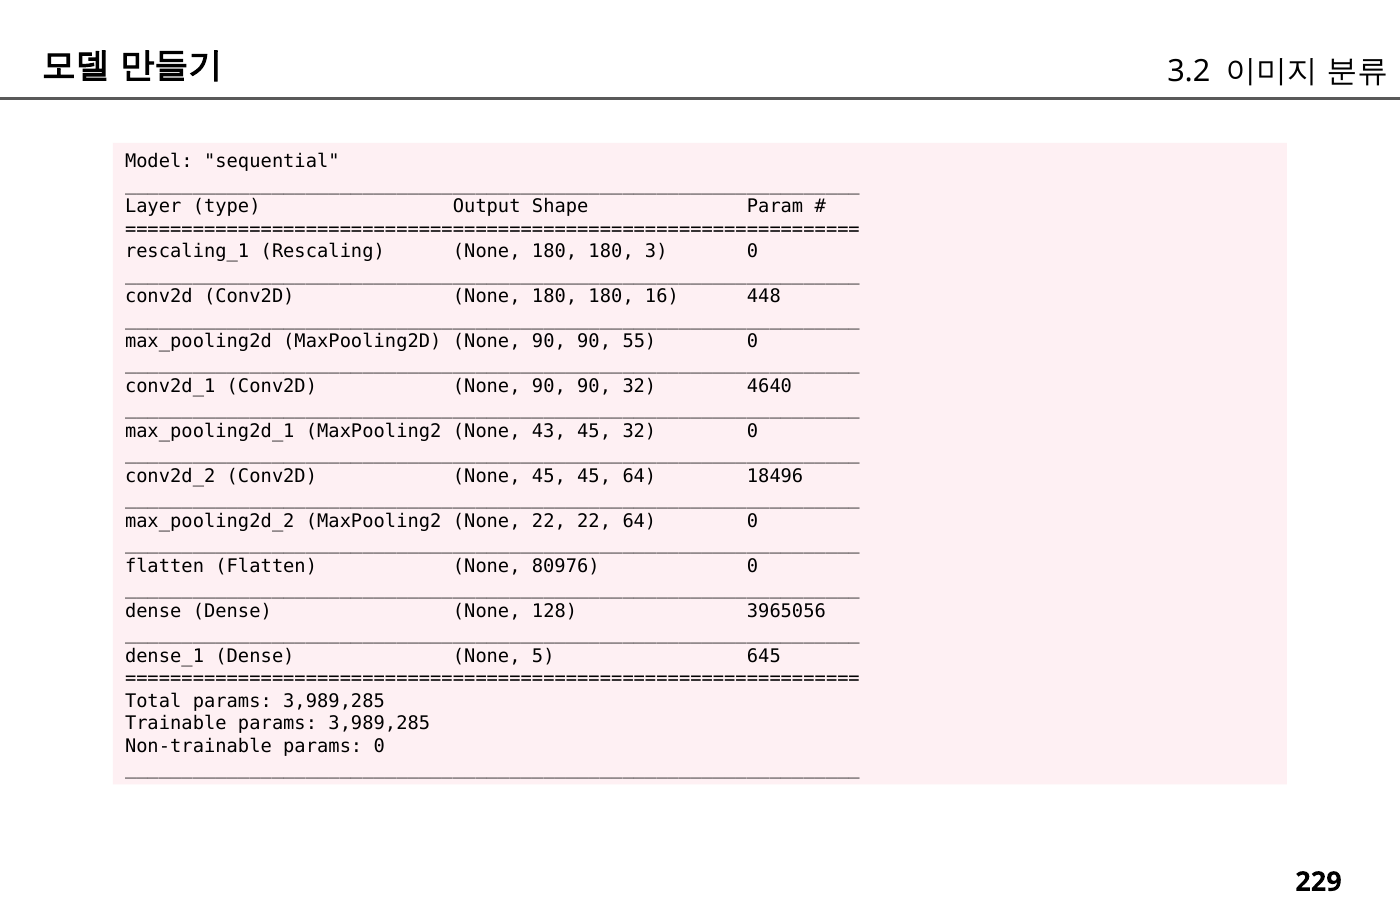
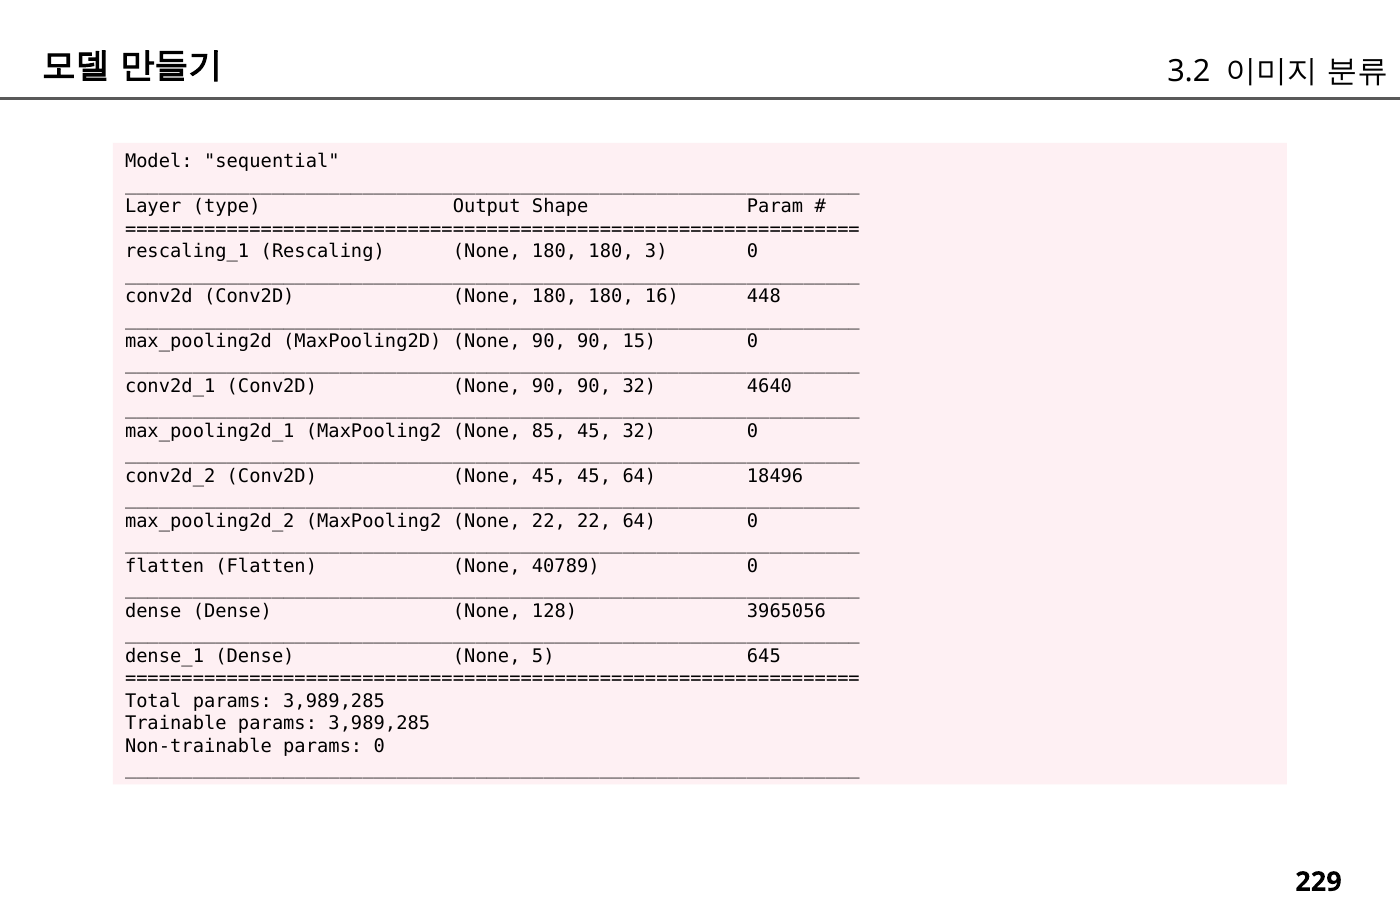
55: 55 -> 15 (639, 342)
43: 43 -> 85 (549, 431)
80976: 80976 -> 40789 (566, 566)
